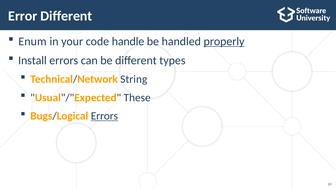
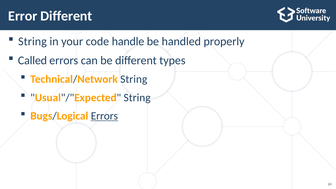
Enum: Enum -> String (32, 41)
properly underline: present -> none (224, 41)
Install: Install -> Called (32, 61)
Usual"/"Expected These: These -> String (137, 98)
